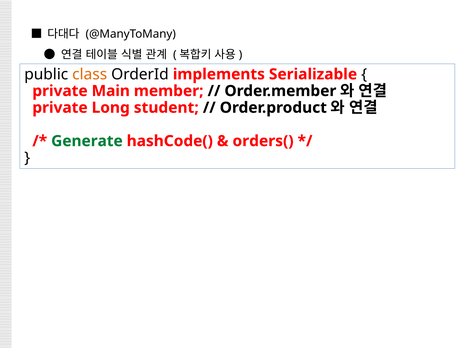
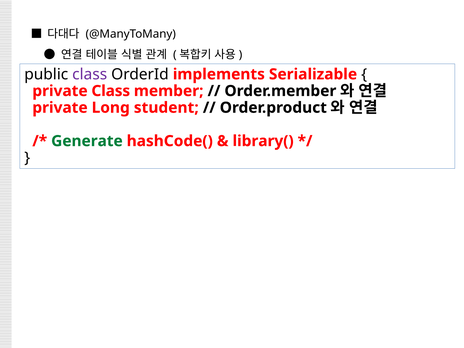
class colour: orange -> purple (90, 74)
private Main: Main -> Class (111, 91)
orders(: orders( -> library( (263, 141)
